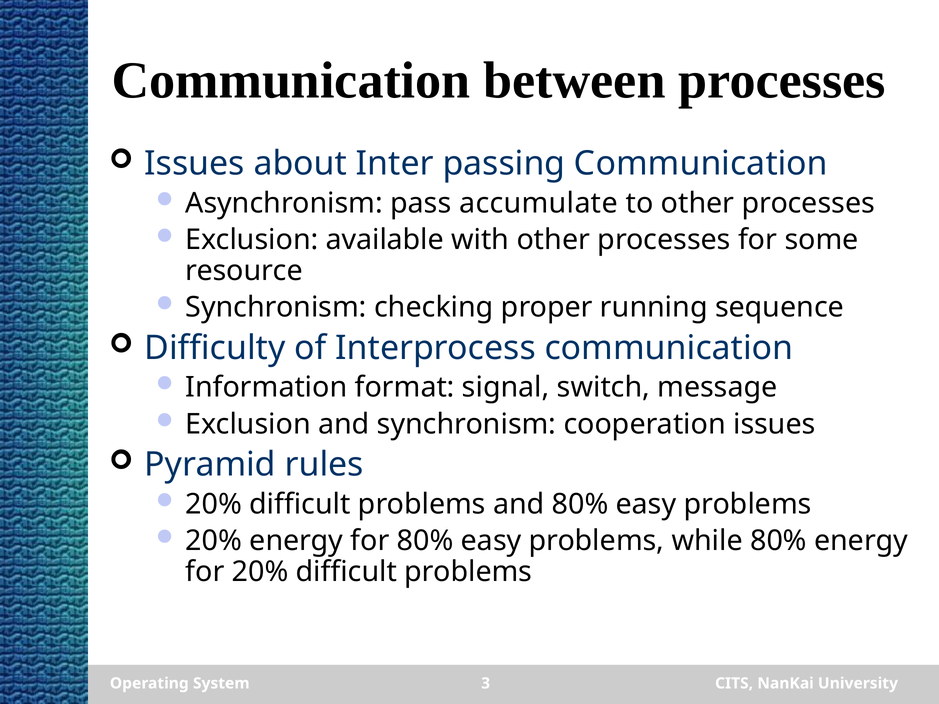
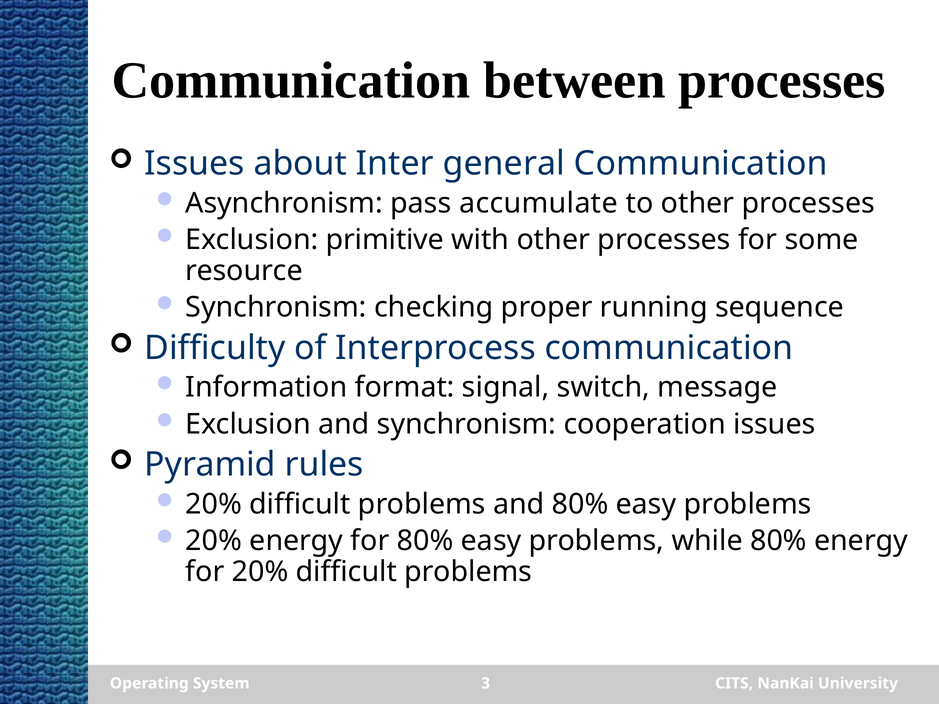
passing: passing -> general (504, 164)
available: available -> primitive (385, 240)
